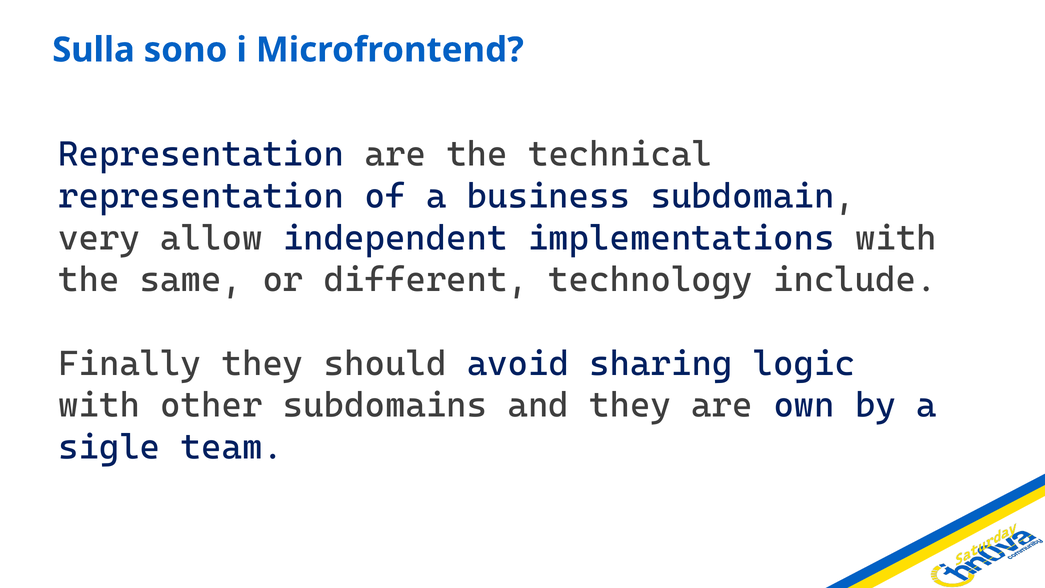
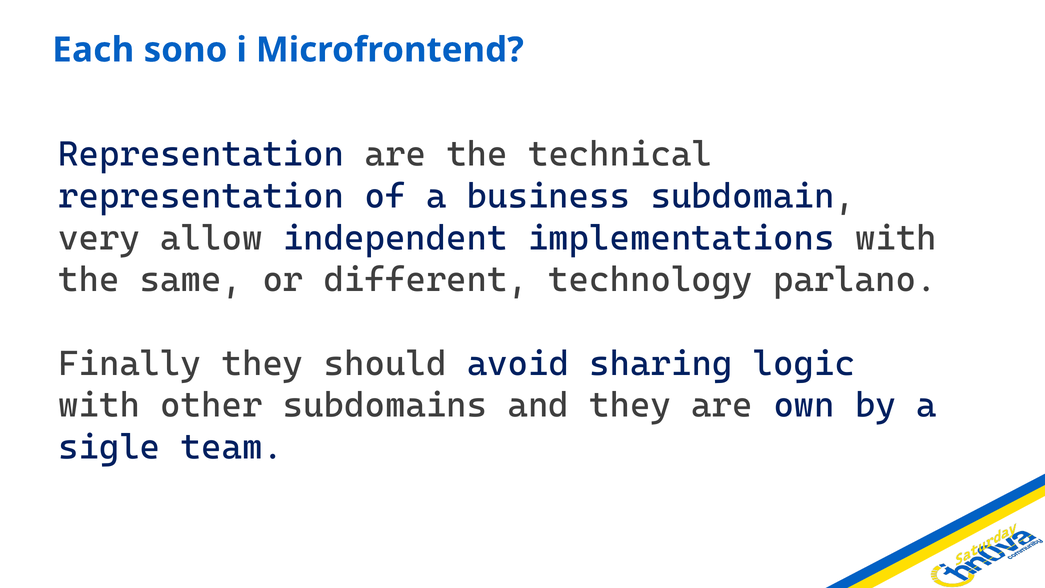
Sulla: Sulla -> Each (93, 50)
include: include -> parlano (855, 280)
